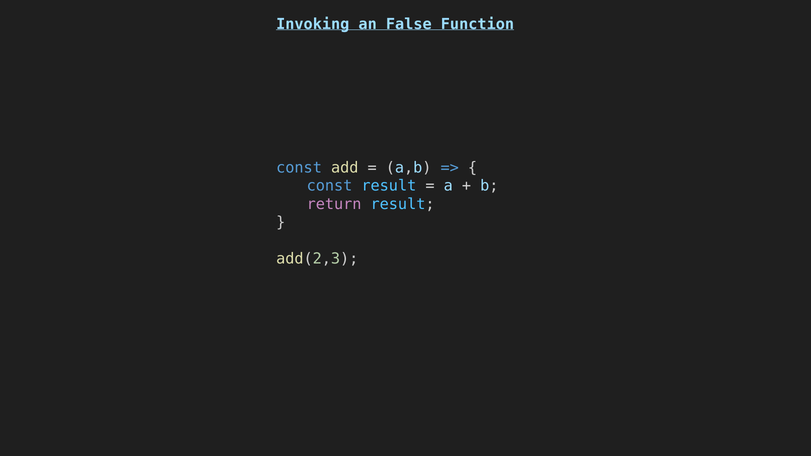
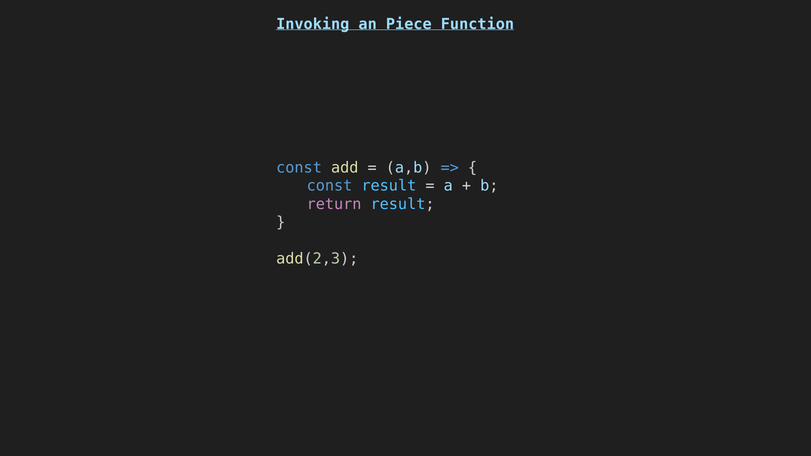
False: False -> Piece (409, 24)
